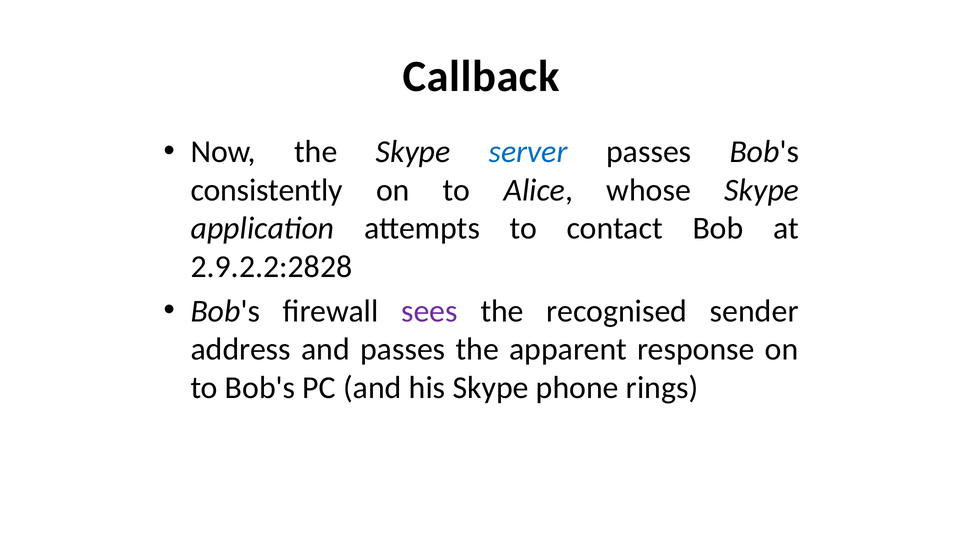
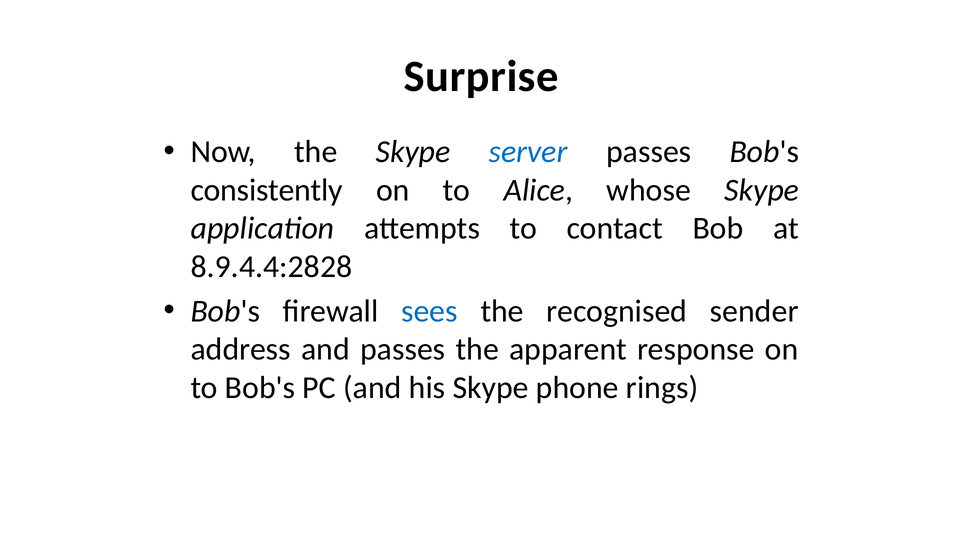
Callback: Callback -> Surprise (481, 76)
2.9.2.2:2828: 2.9.2.2:2828 -> 8.9.4.4:2828 (272, 266)
sees colour: purple -> blue (429, 311)
